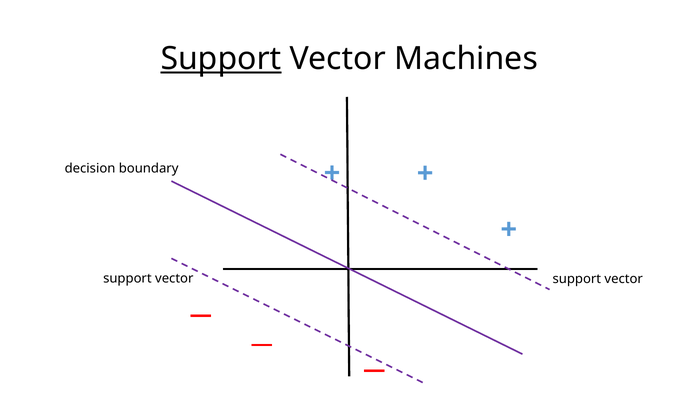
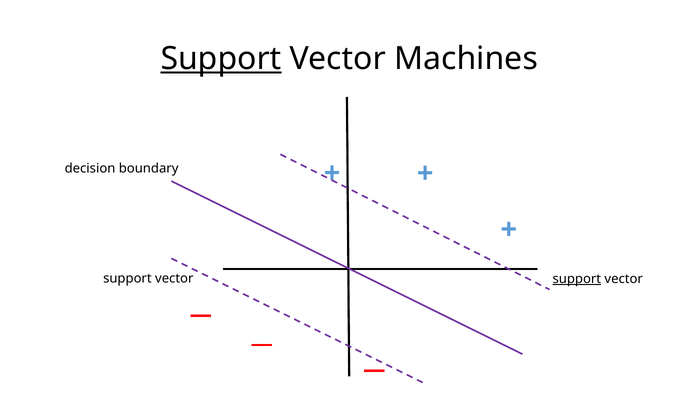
support underline: none -> present (577, 279)
